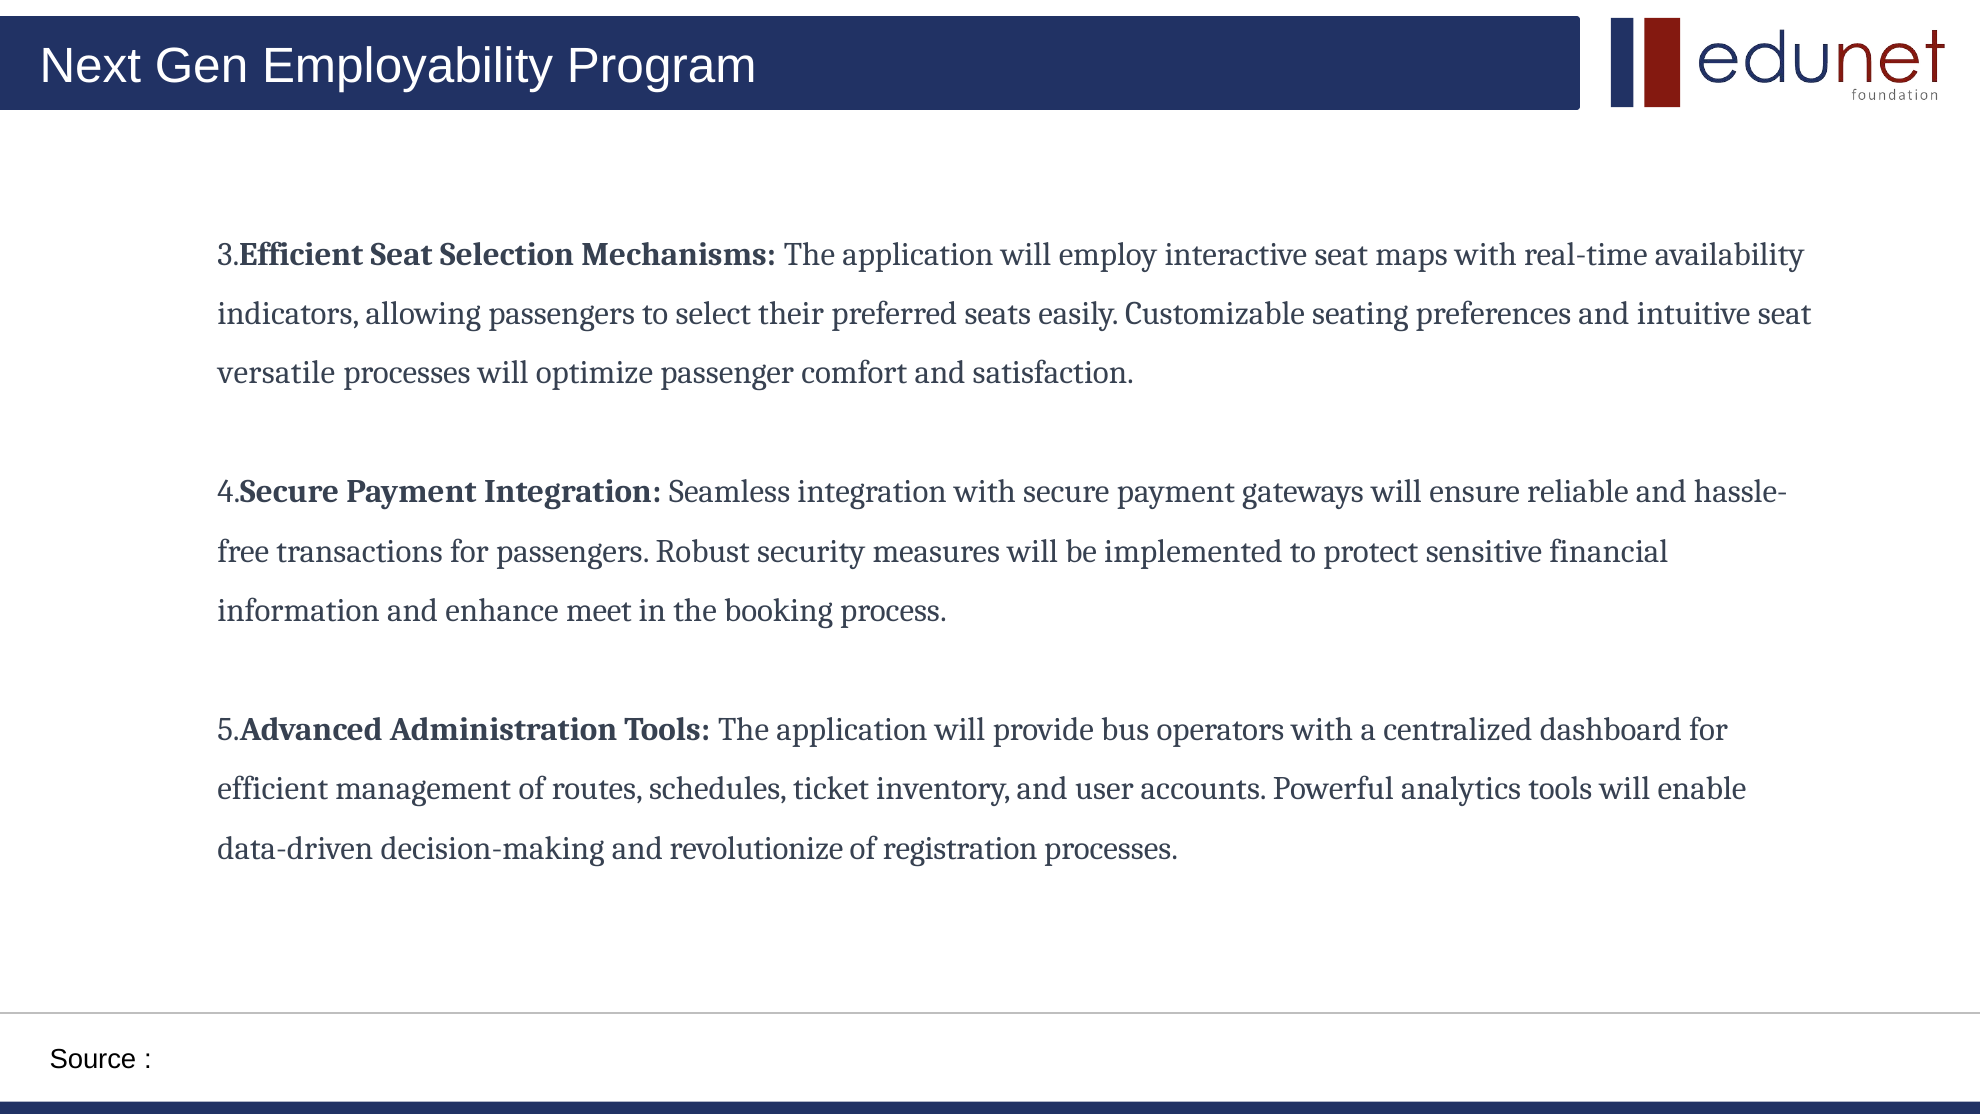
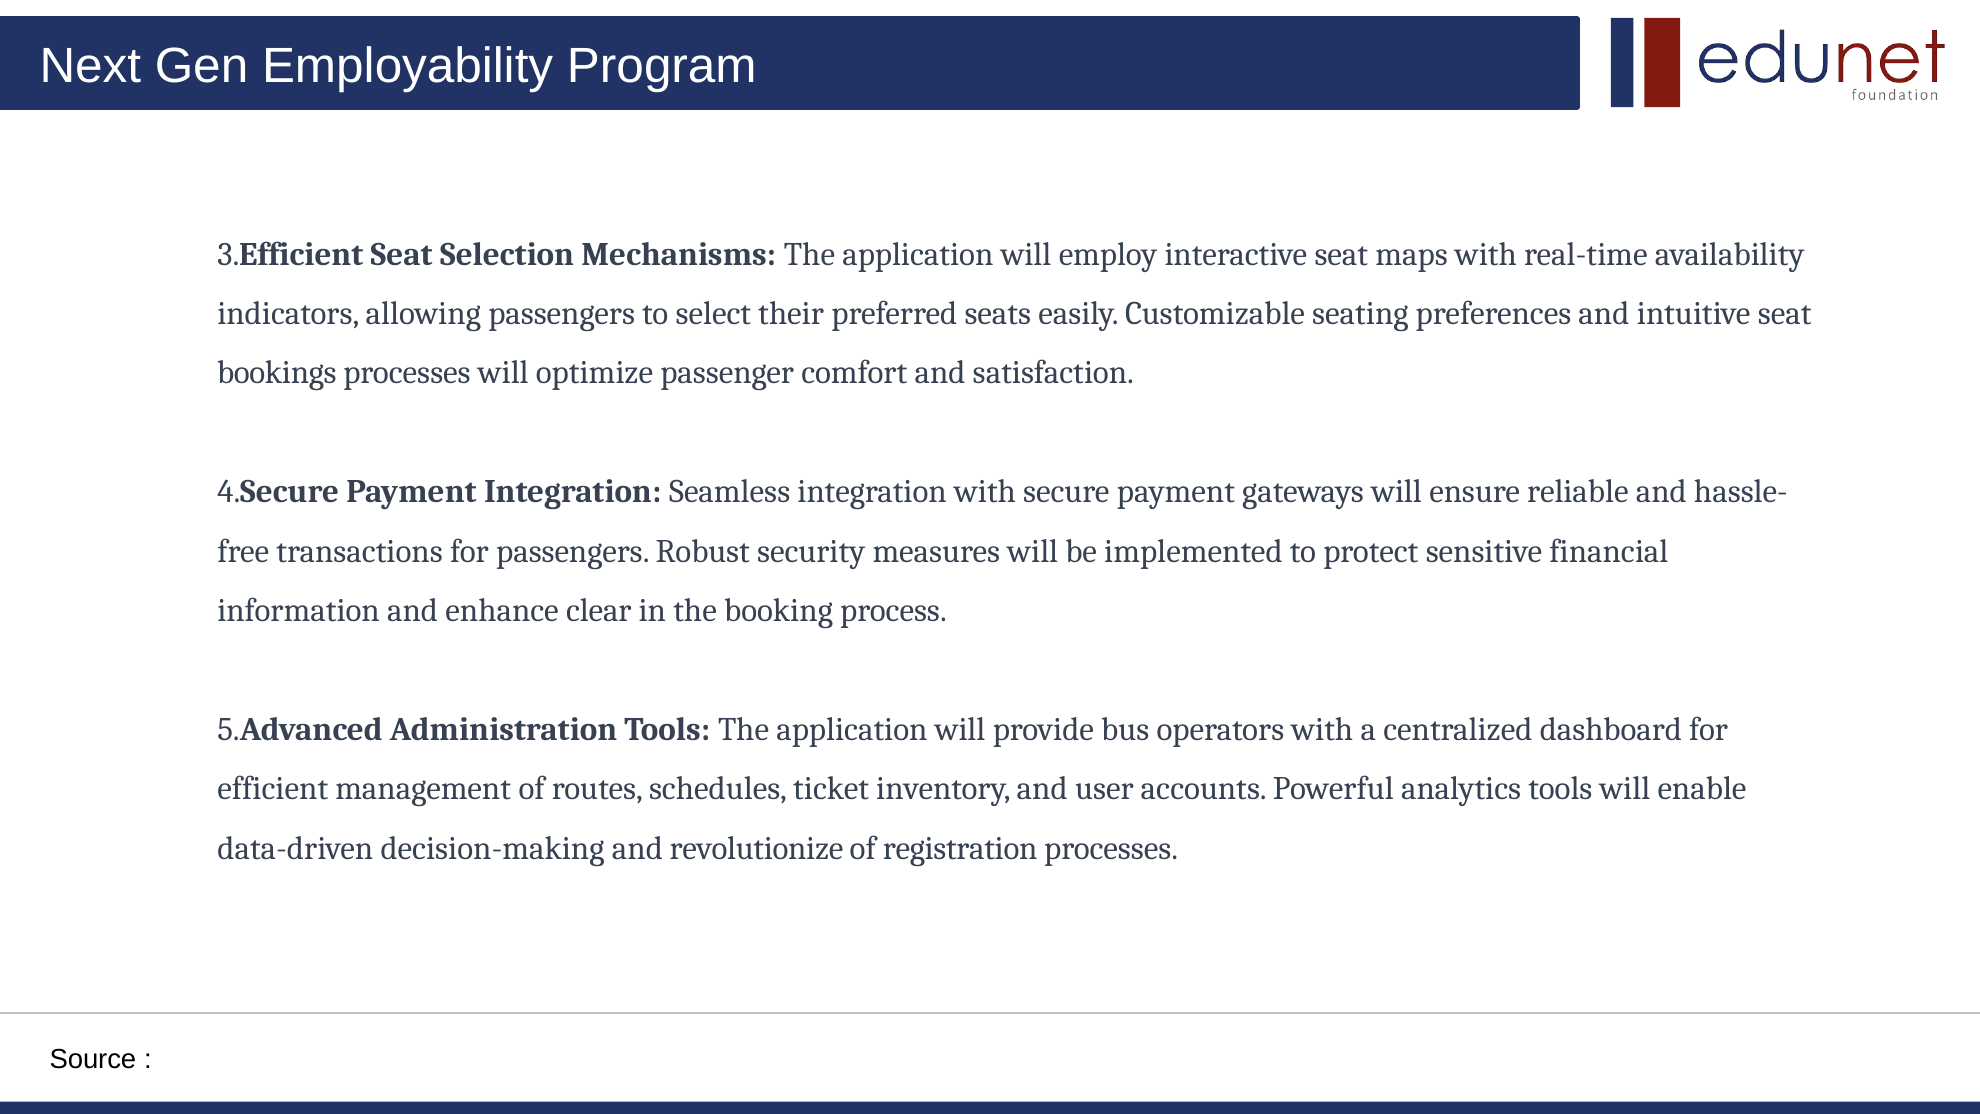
versatile: versatile -> bookings (277, 373)
meet: meet -> clear (599, 611)
